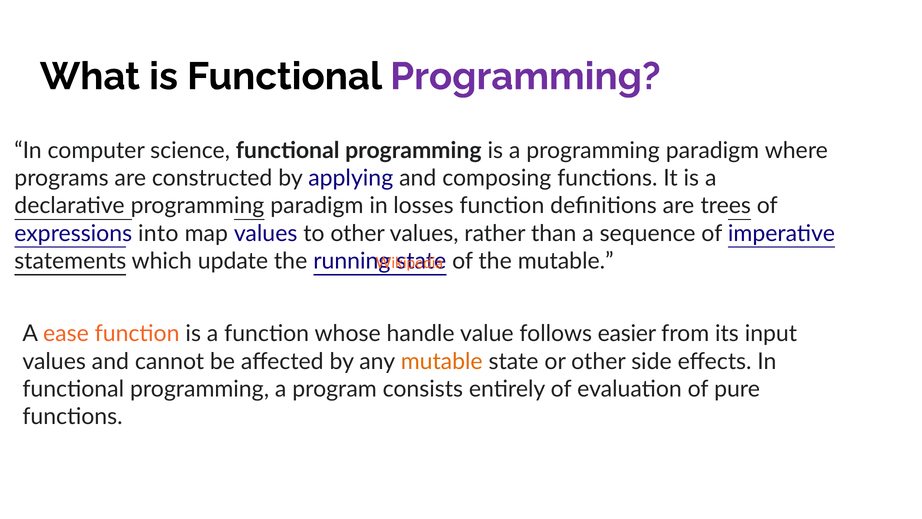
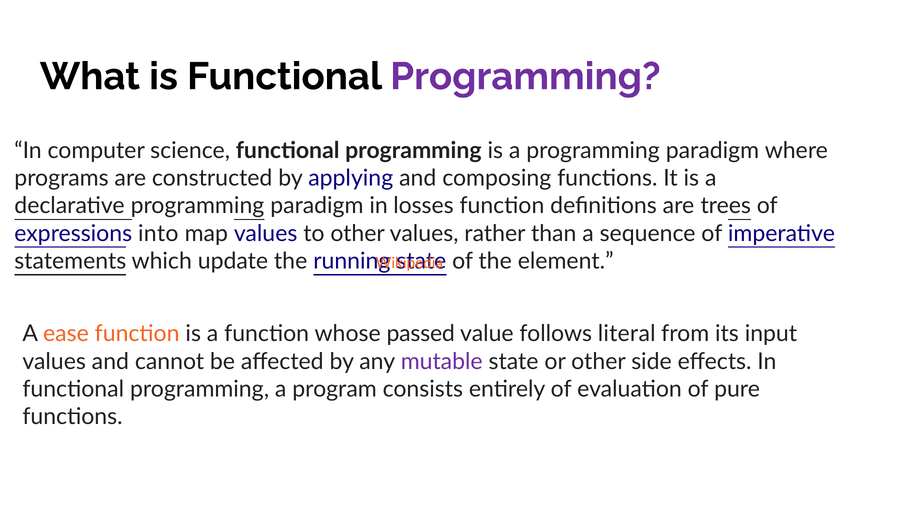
the mutable: mutable -> element (566, 261)
handle: handle -> passed (421, 334)
easier: easier -> literal (627, 334)
mutable colour: orange -> purple (442, 361)
